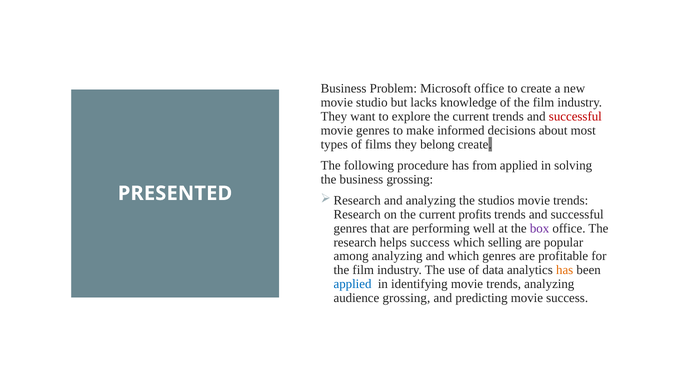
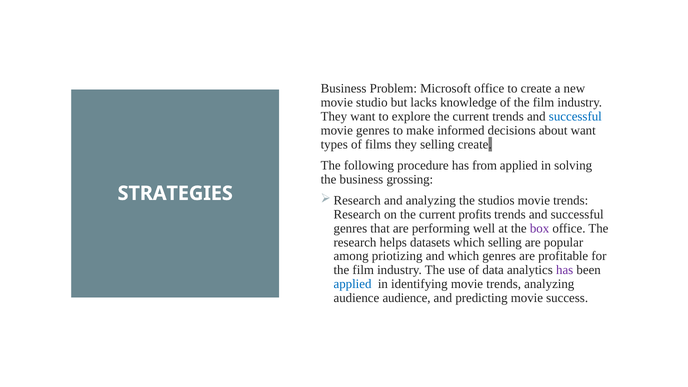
successful colour: red -> blue (575, 116)
about most: most -> want (583, 130)
they belong: belong -> selling (437, 144)
PRESENTED: PRESENTED -> STRATEGIES (175, 193)
helps success: success -> datasets (430, 242)
among analyzing: analyzing -> priotizing (397, 256)
has colour: orange -> purple (565, 270)
audience grossing: grossing -> audience (407, 298)
